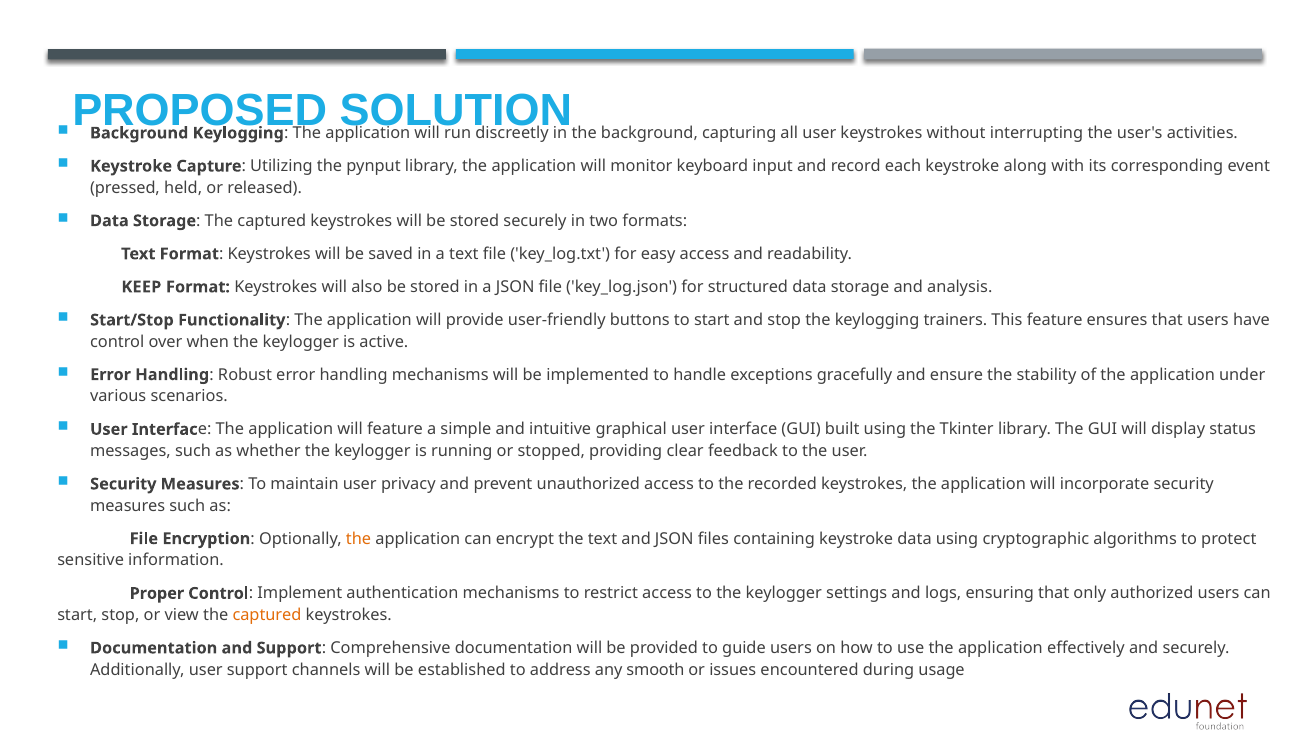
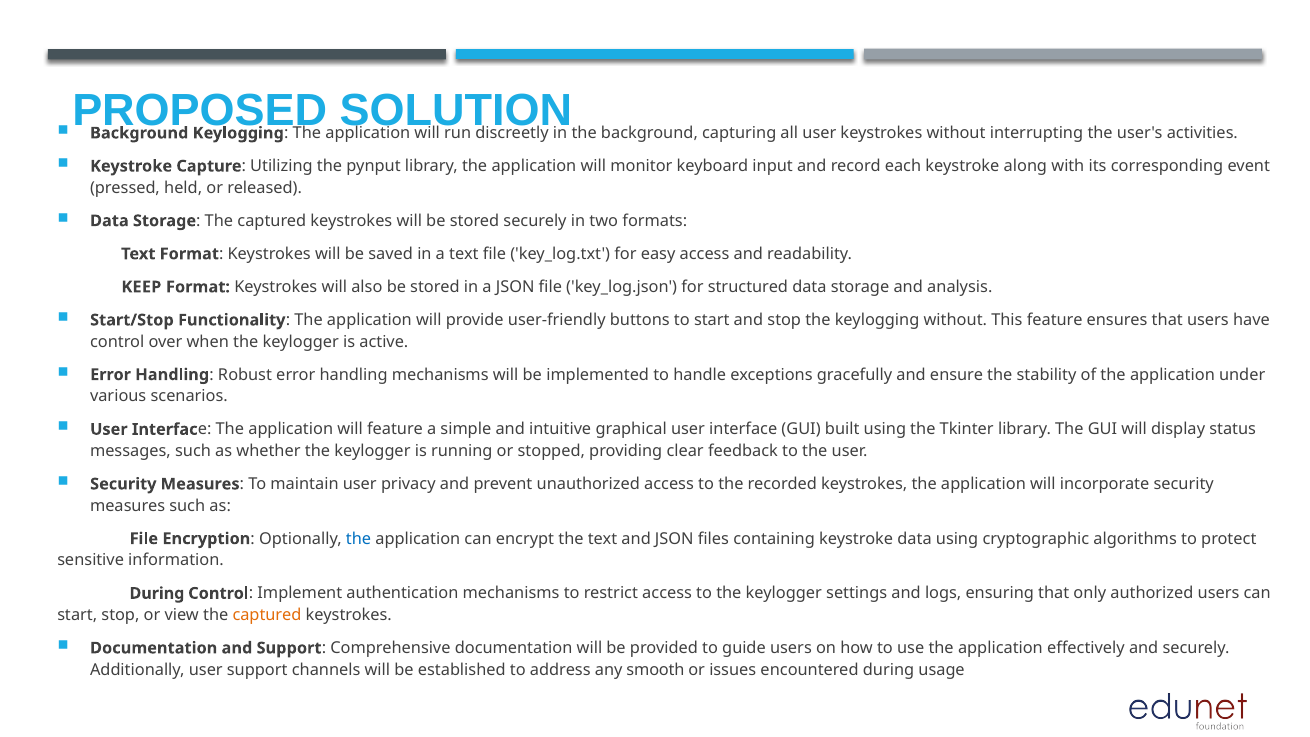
keylogging trainers: trainers -> without (955, 320)
the colour: orange -> blue (359, 539)
Proper: Proper -> During (157, 593)
